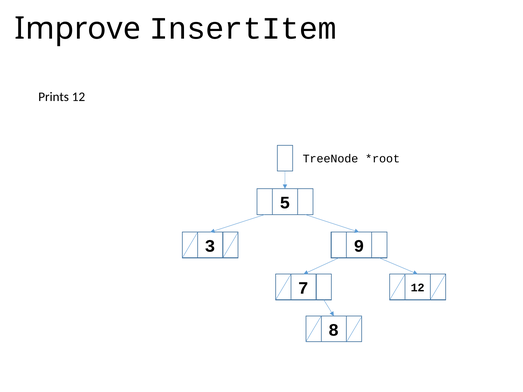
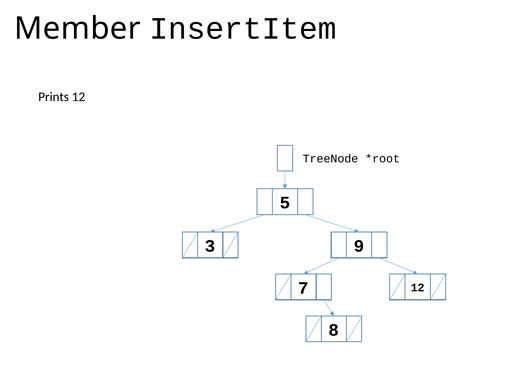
Improve: Improve -> Member (78, 29)
